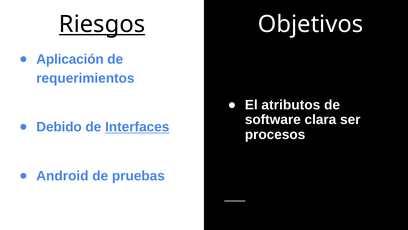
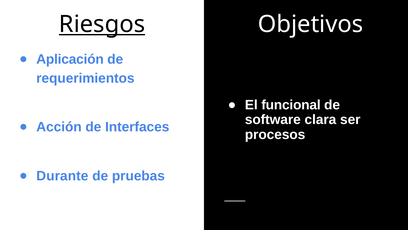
atributos: atributos -> funcional (291, 105)
Debido: Debido -> Acción (59, 127)
Interfaces underline: present -> none (137, 127)
Android: Android -> Durante (62, 176)
